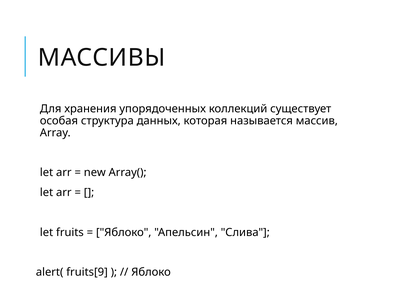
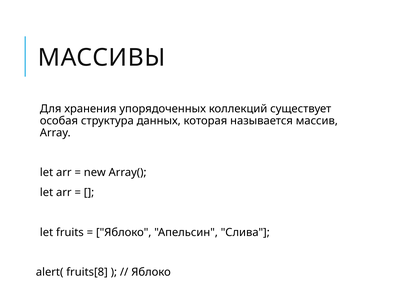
fruits[9: fruits[9 -> fruits[8 (87, 272)
